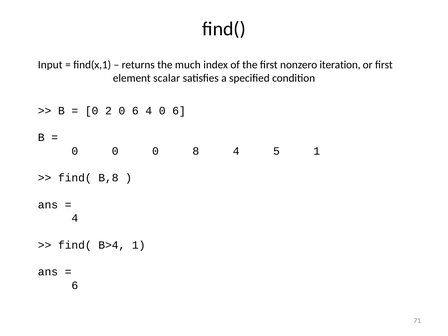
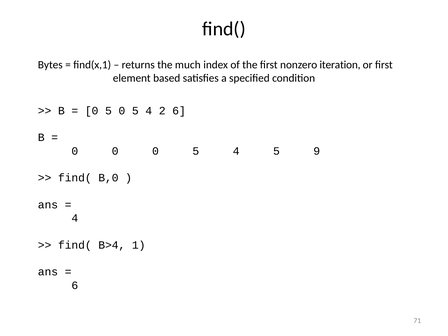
Input: Input -> Bytes (50, 65)
scalar: scalar -> based (167, 78)
2: 2 -> 5 (108, 111)
6: 6 -> 5 (135, 111)
4 0: 0 -> 2 (162, 111)
0 0 8: 8 -> 5 (196, 151)
5 1: 1 -> 9 (317, 151)
B,8: B,8 -> B,0 (108, 178)
